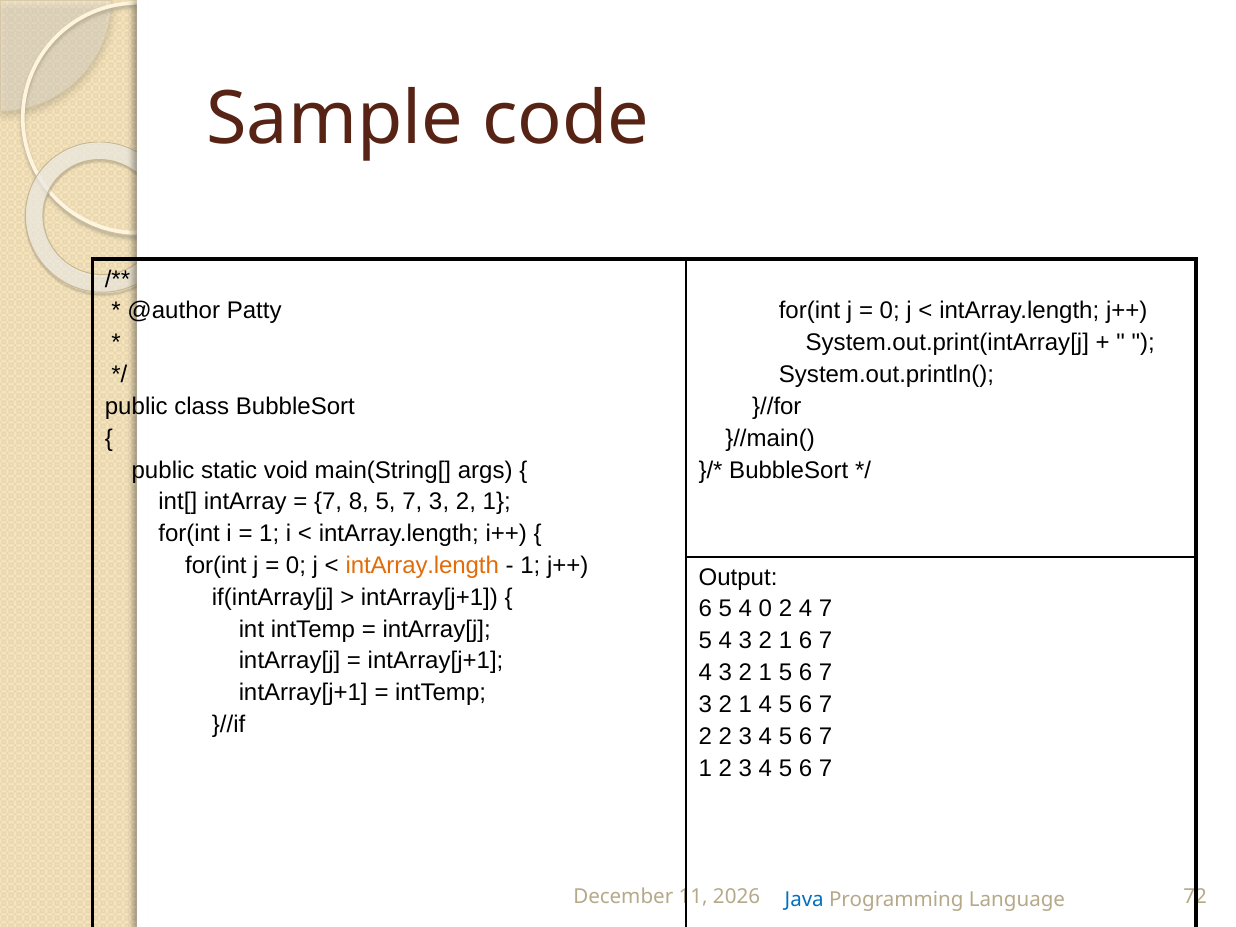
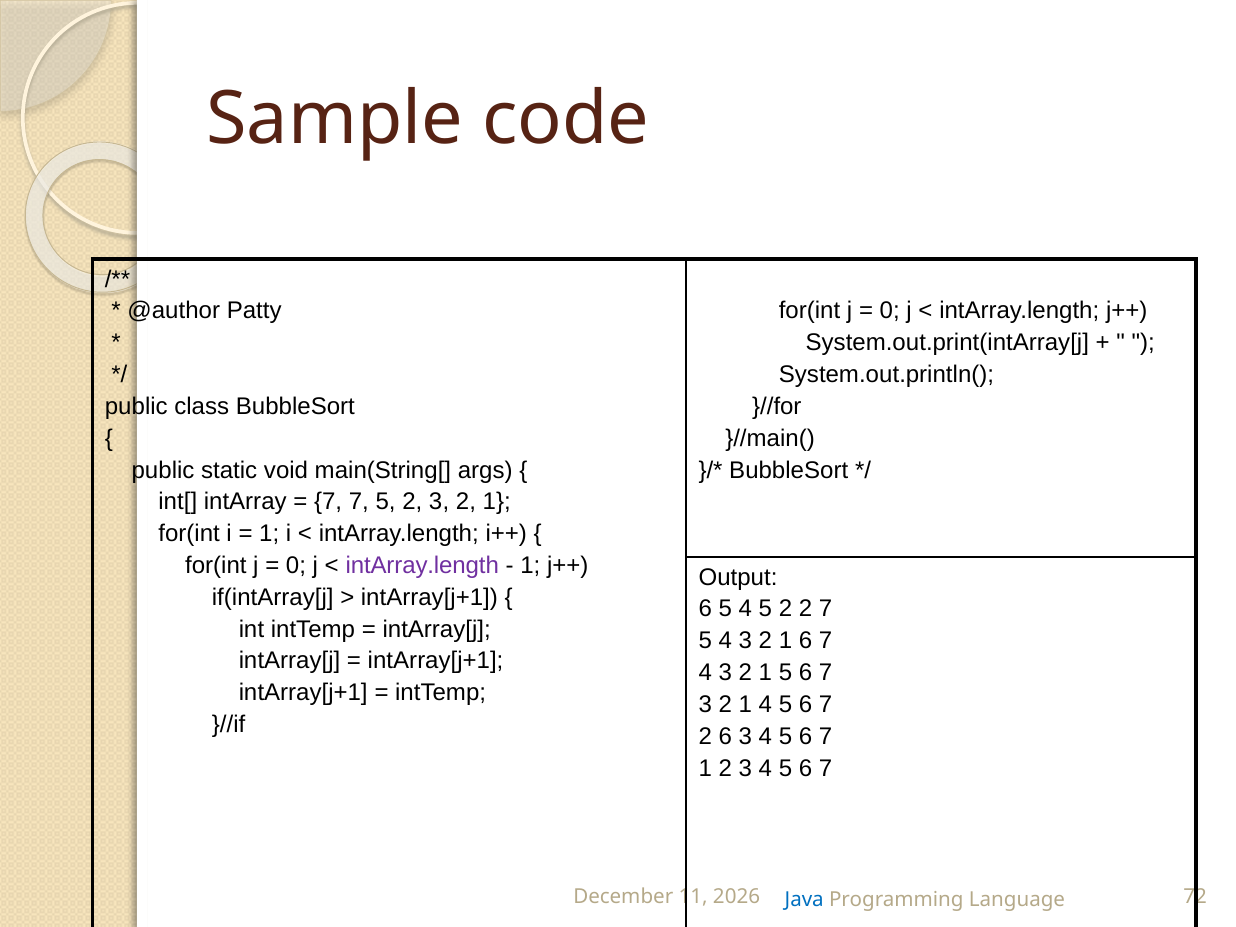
7 8: 8 -> 7 (359, 502)
7: 7 -> 2 (412, 502)
intArray.length colour: orange -> purple (422, 566)
5 4 0: 0 -> 5 (765, 609)
2 4: 4 -> 2 (805, 609)
2 2: 2 -> 6 (725, 736)
